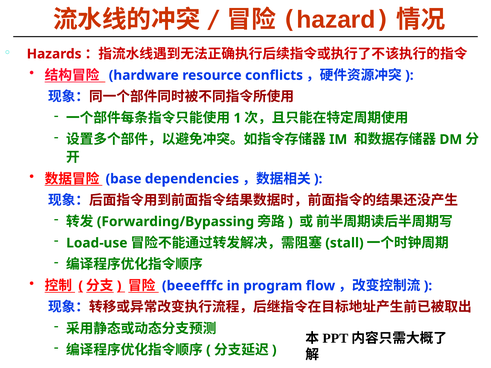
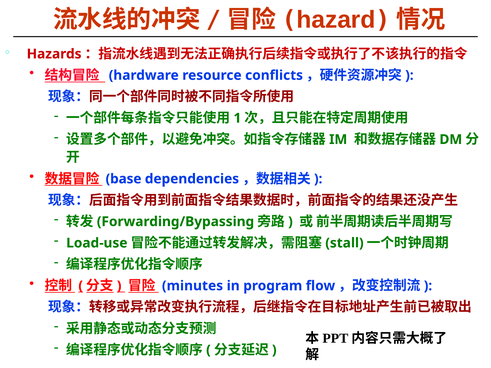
beeefffc: beeefffc -> minutes (193, 286)
